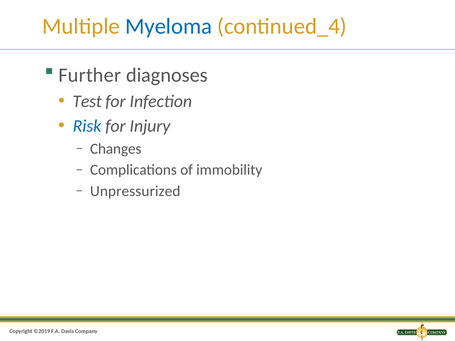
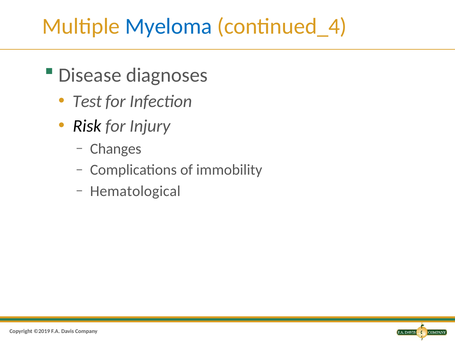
Further: Further -> Disease (90, 75)
Risk colour: blue -> black (87, 126)
Unpressurized: Unpressurized -> Hematological (135, 191)
